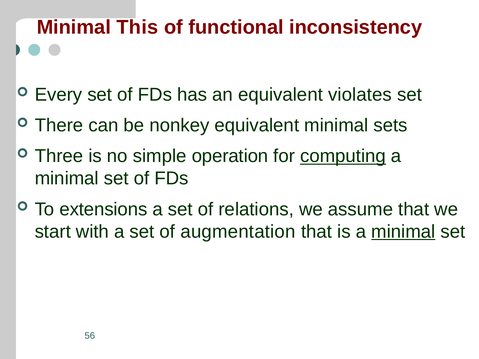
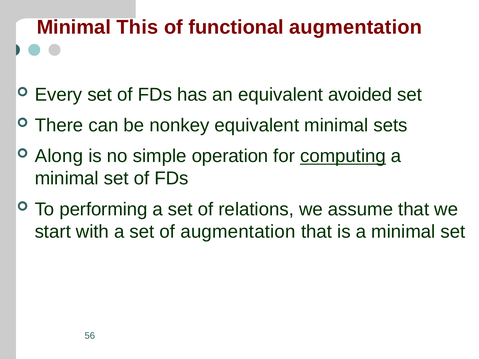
functional inconsistency: inconsistency -> augmentation (356, 27)
violates: violates -> avoided (360, 95)
Three: Three -> Along (59, 156)
extensions: extensions -> performing (103, 209)
minimal underline: present -> none (403, 232)
